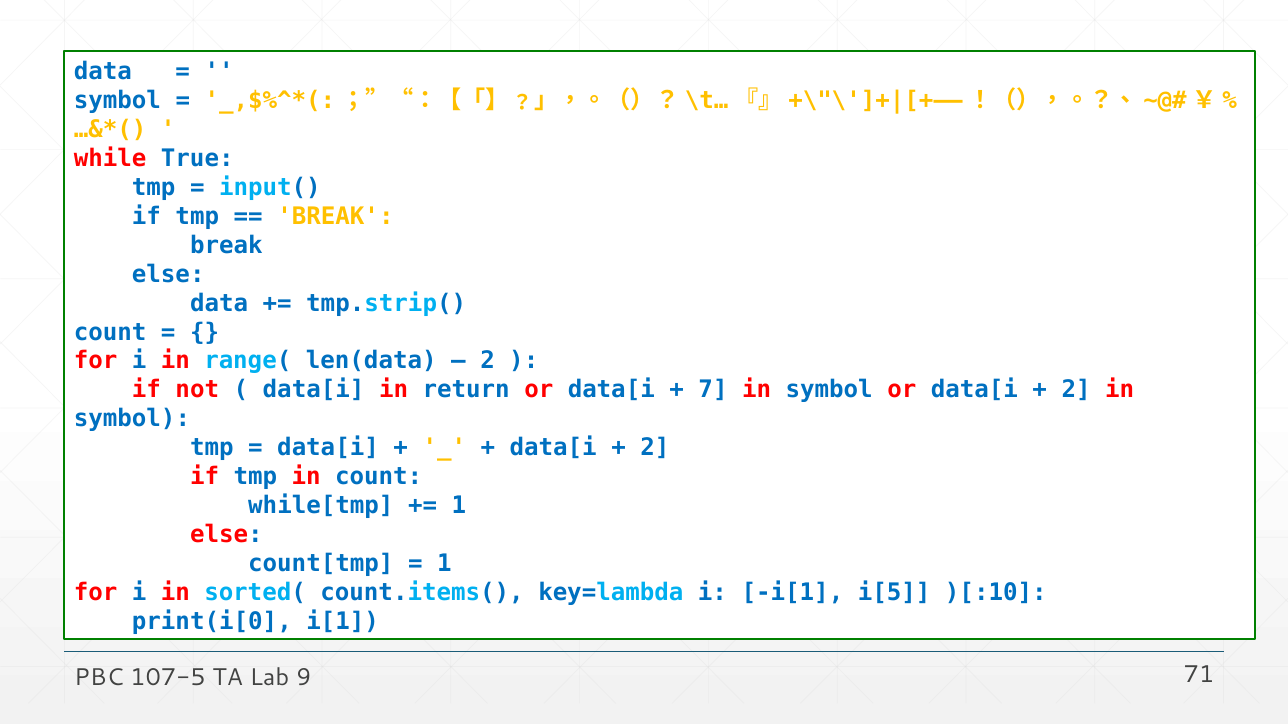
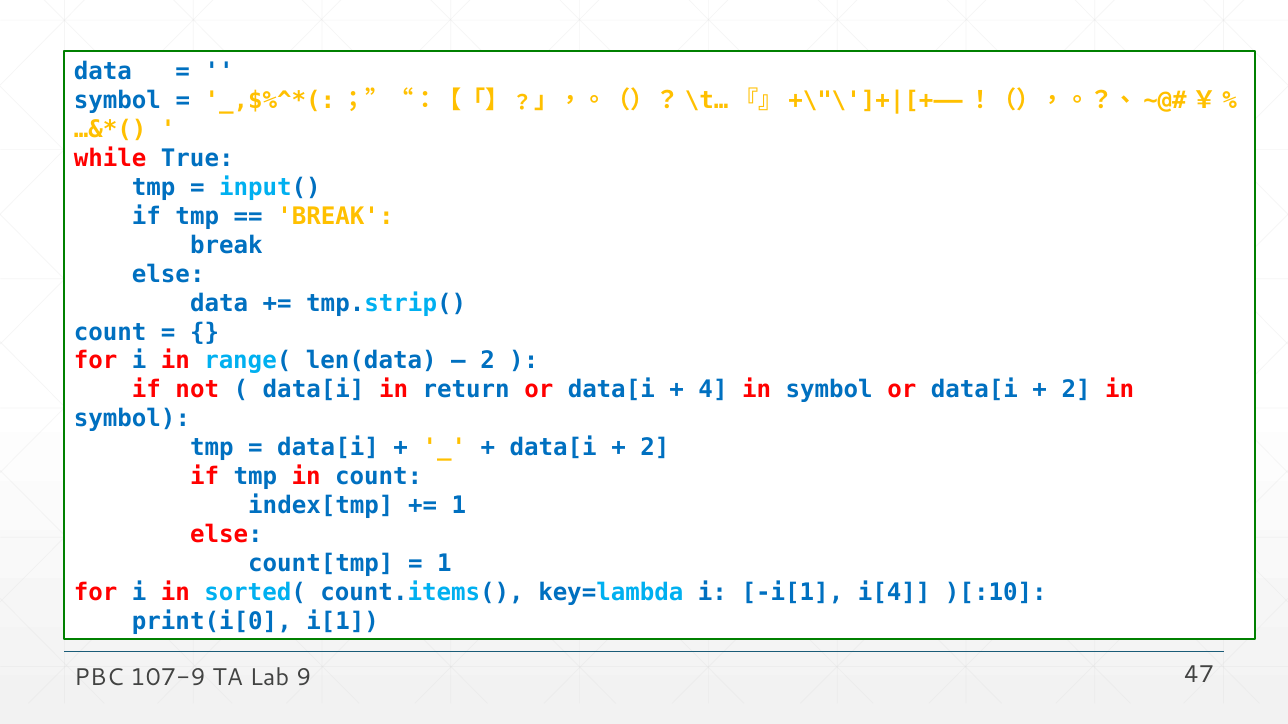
7: 7 -> 4 (713, 390)
while[tmp: while[tmp -> index[tmp (321, 506)
i[5: i[5 -> i[4 (894, 593)
107-5: 107-5 -> 107-9 (168, 678)
71: 71 -> 47 (1199, 675)
